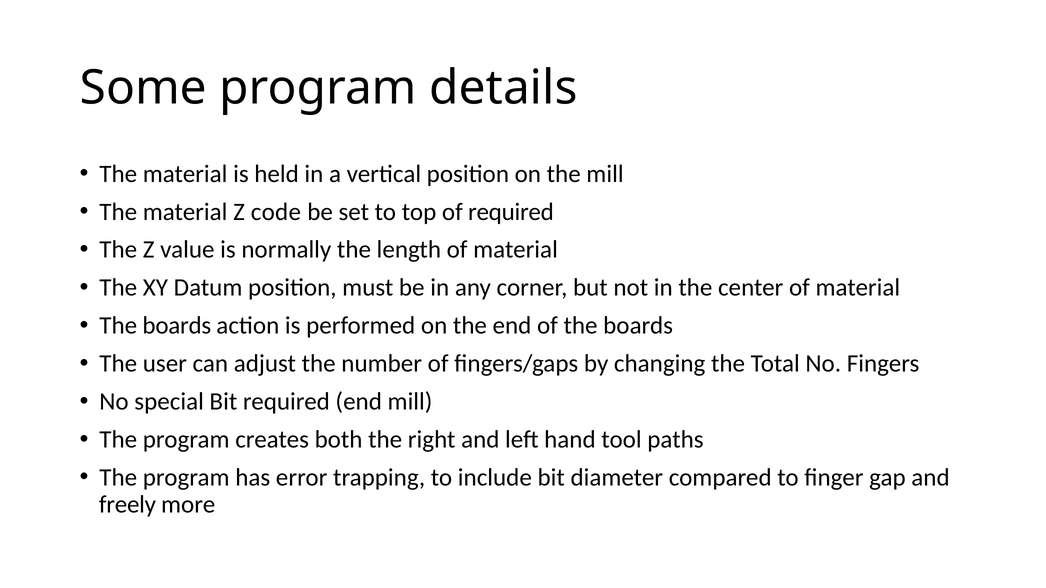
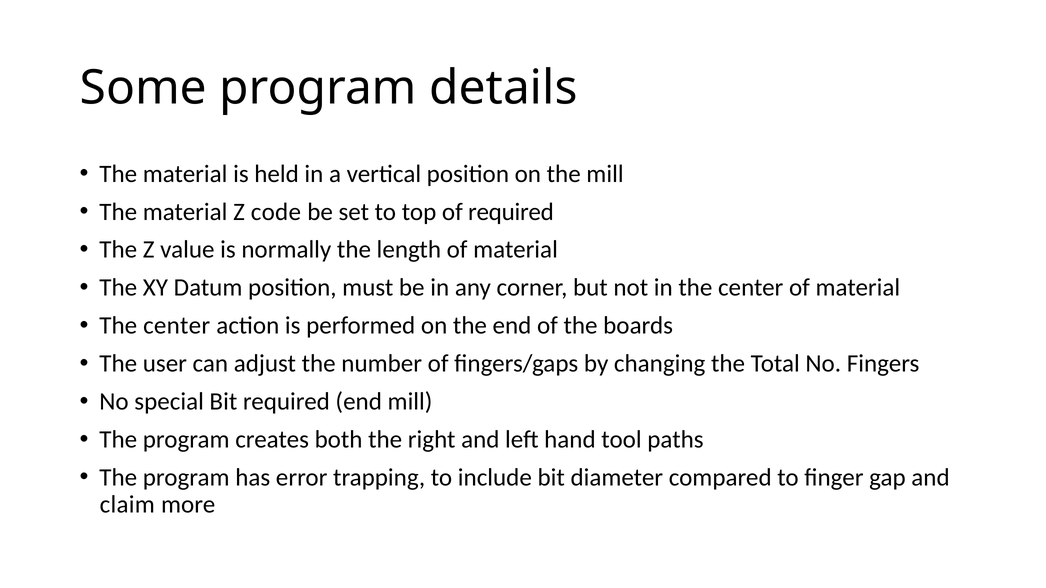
boards: boards -> center (177, 326)
freely: freely -> claim (127, 505)
